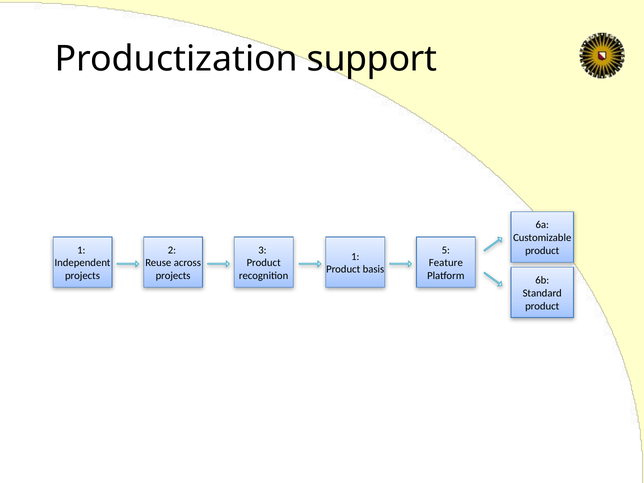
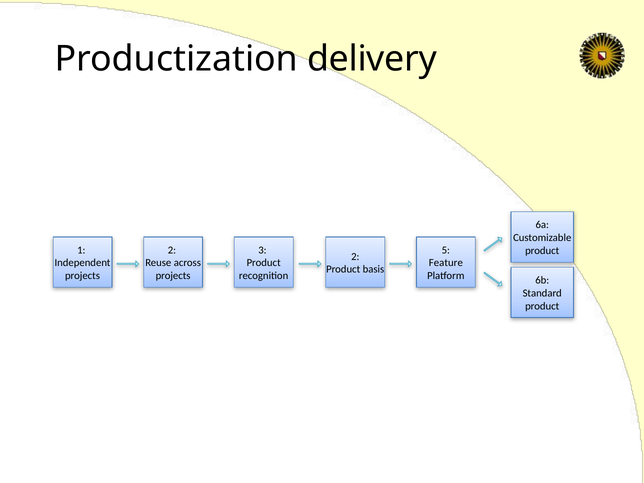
support: support -> delivery (372, 59)
1: 1 -> 2 (355, 256)
